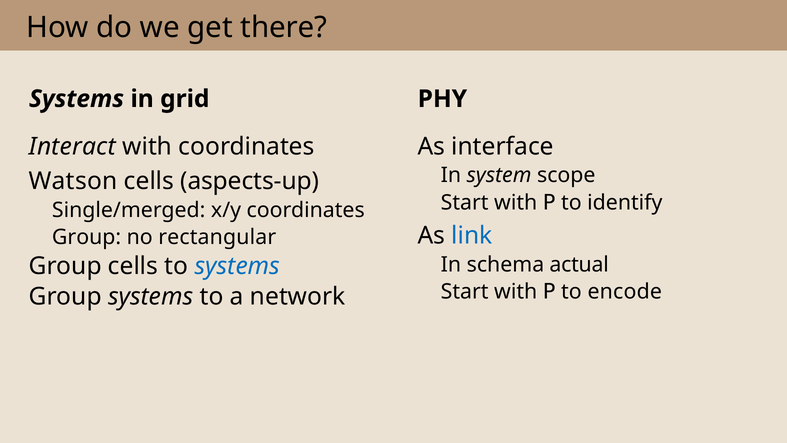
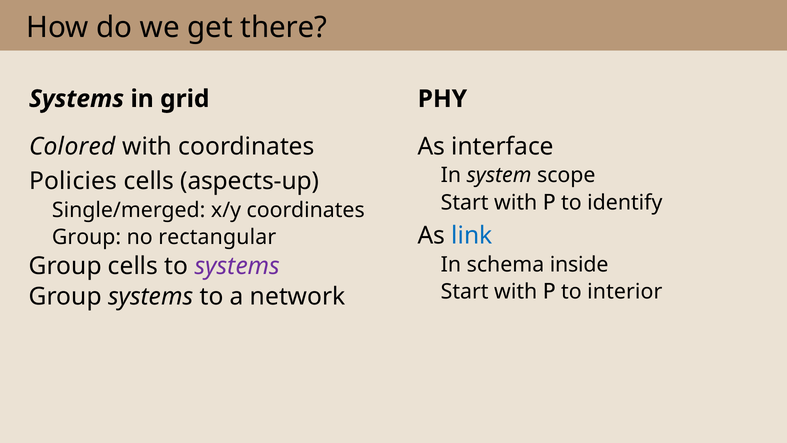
Interact: Interact -> Colored (72, 146)
Watson: Watson -> Policies (73, 181)
actual: actual -> inside (579, 264)
systems colour: blue -> purple (237, 266)
encode: encode -> interior (625, 292)
